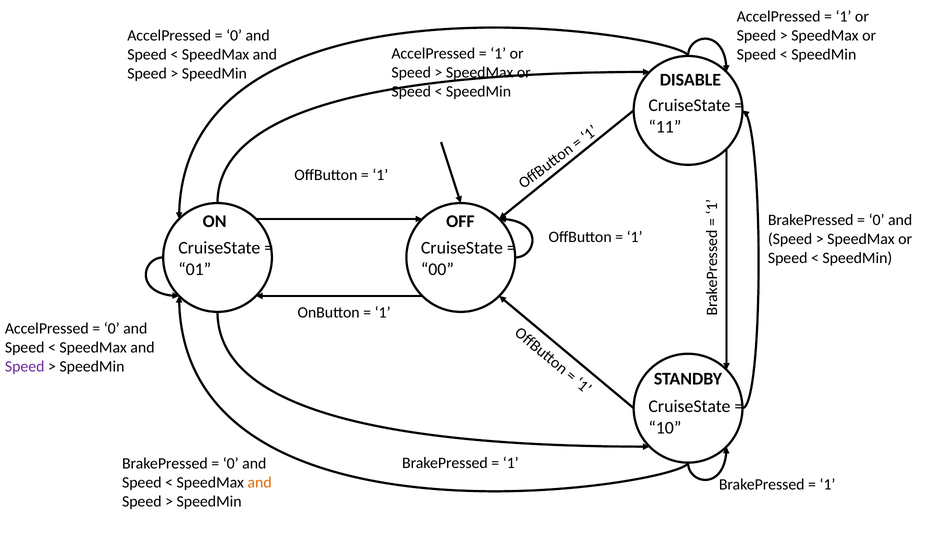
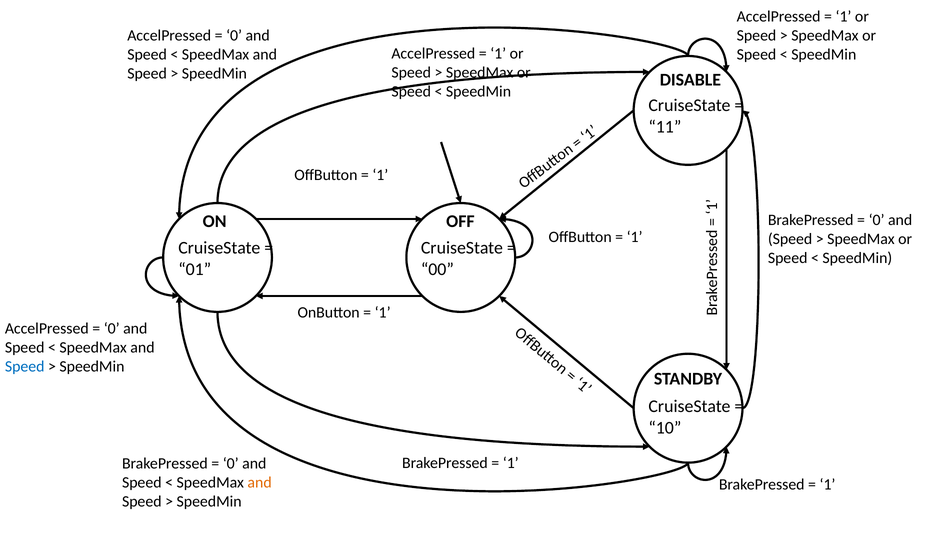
Speed colour: purple -> blue (25, 366)
